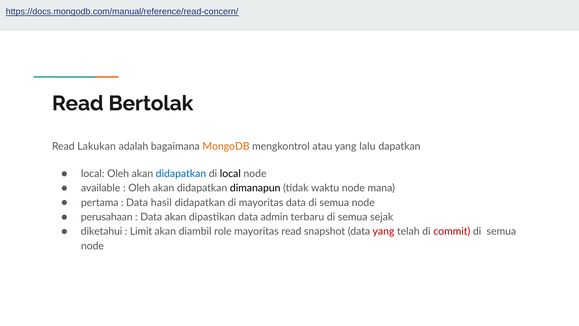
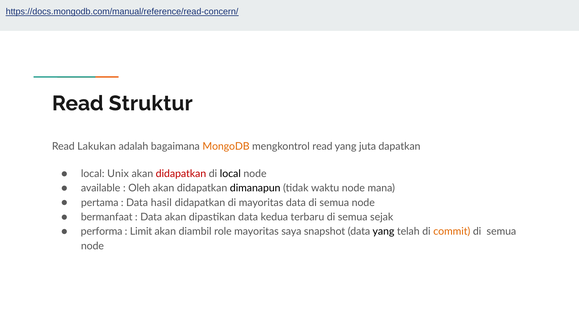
Bertolak: Bertolak -> Struktur (151, 103)
mengkontrol atau: atau -> read (322, 146)
lalu: lalu -> juta (368, 146)
local Oleh: Oleh -> Unix (118, 174)
didapatkan colour: blue -> red (181, 174)
perusahaan: perusahaan -> bermanfaat (107, 217)
admin: admin -> kedua (274, 217)
diketahui: diketahui -> performa (102, 231)
mayoritas read: read -> saya (291, 231)
yang colour: red -> black (383, 231)
commit colour: red -> orange (452, 231)
